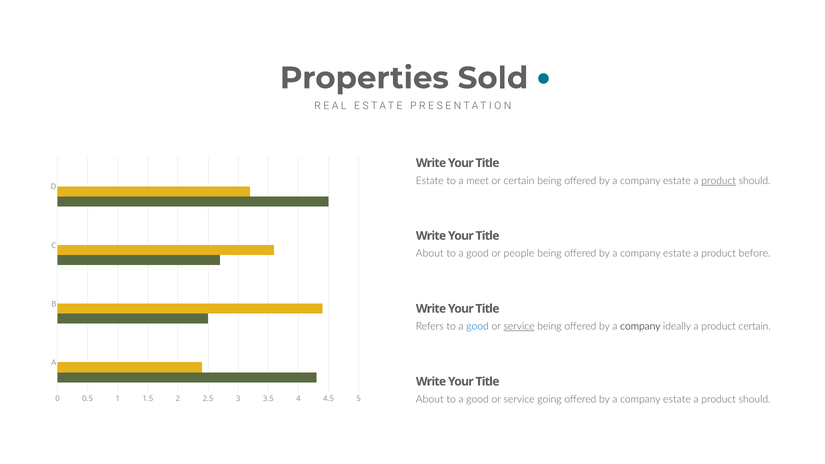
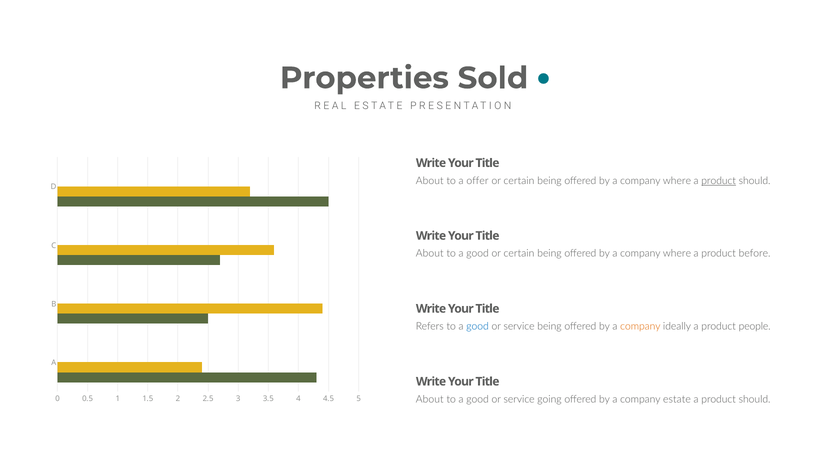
Estate: Estate -> About (430, 181)
meet: meet -> offer (477, 181)
estate: estate -> where (677, 181)
good or people: people -> certain (519, 254)
estate: estate -> where (677, 254)
service underline: present -> none (519, 326)
company colour: black -> orange (640, 326)
product certain: certain -> people (755, 326)
